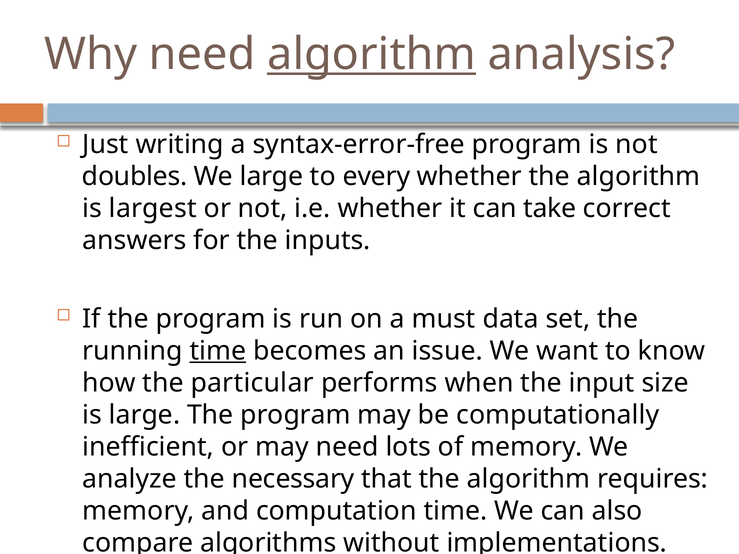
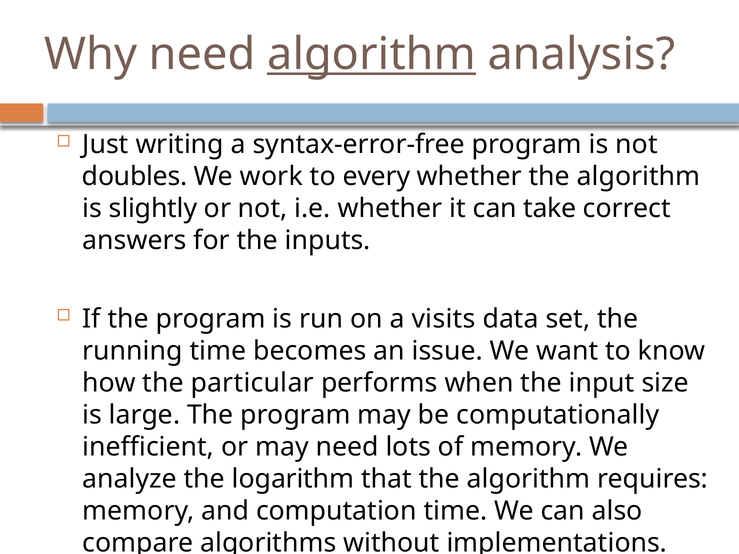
We large: large -> work (271, 177)
largest: largest -> slightly (153, 209)
must: must -> visits (443, 319)
time underline: present -> none (218, 351)
necessary: necessary -> logarithm (293, 479)
